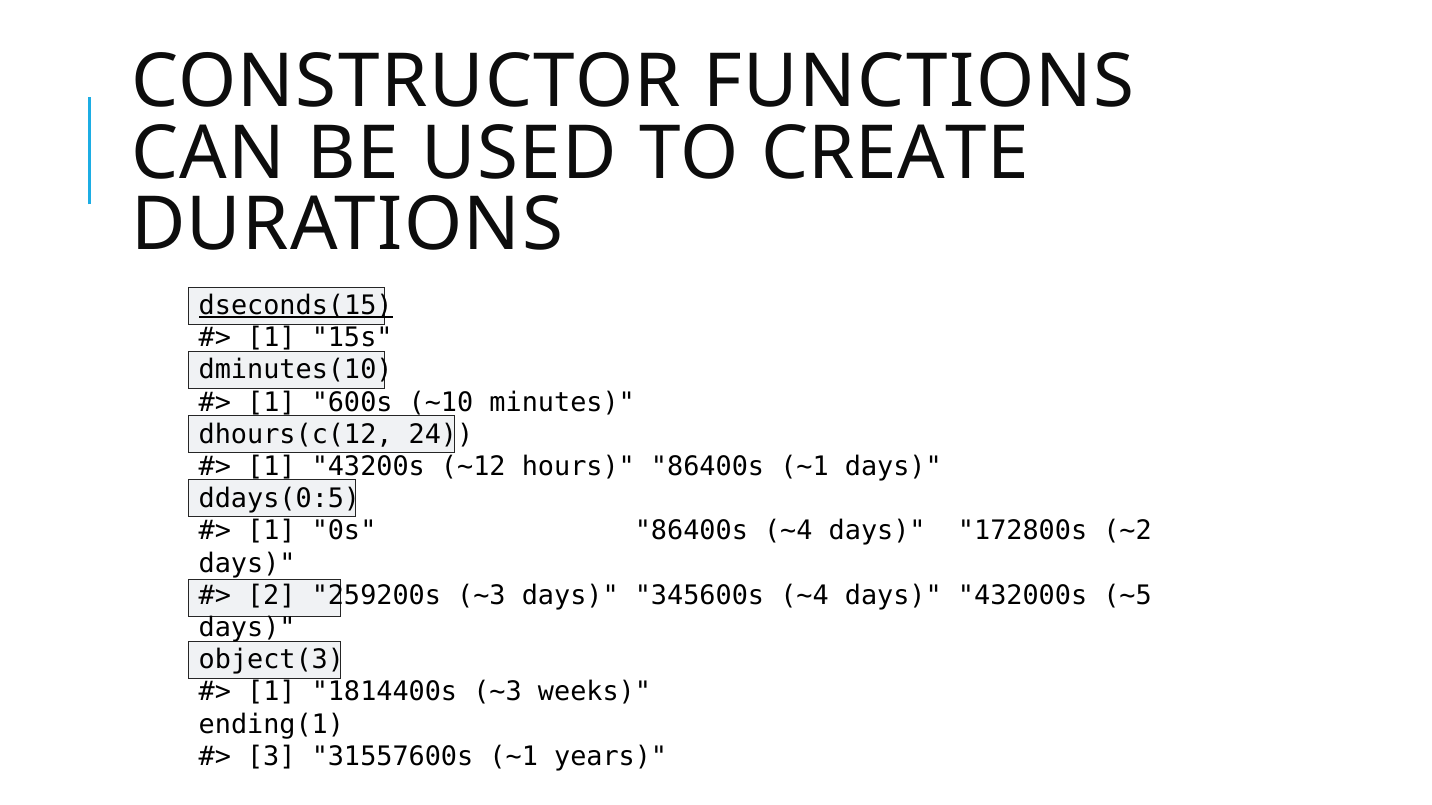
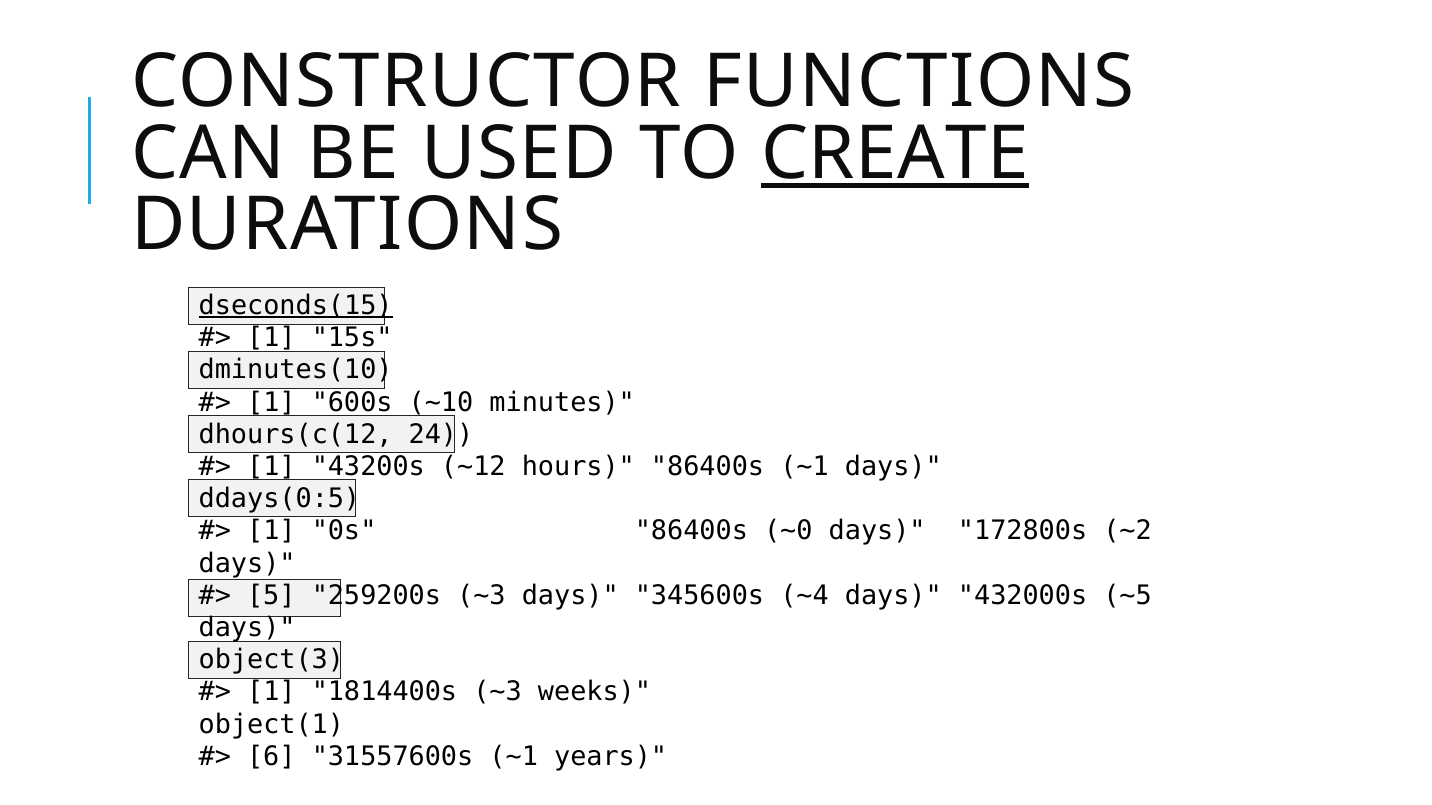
CREATE underline: none -> present (895, 154)
86400s ~4: ~4 -> ~0 (788, 531)
2: 2 -> 5 (271, 596)
ending(1: ending(1 -> object(1 (271, 725)
3: 3 -> 6 (271, 757)
